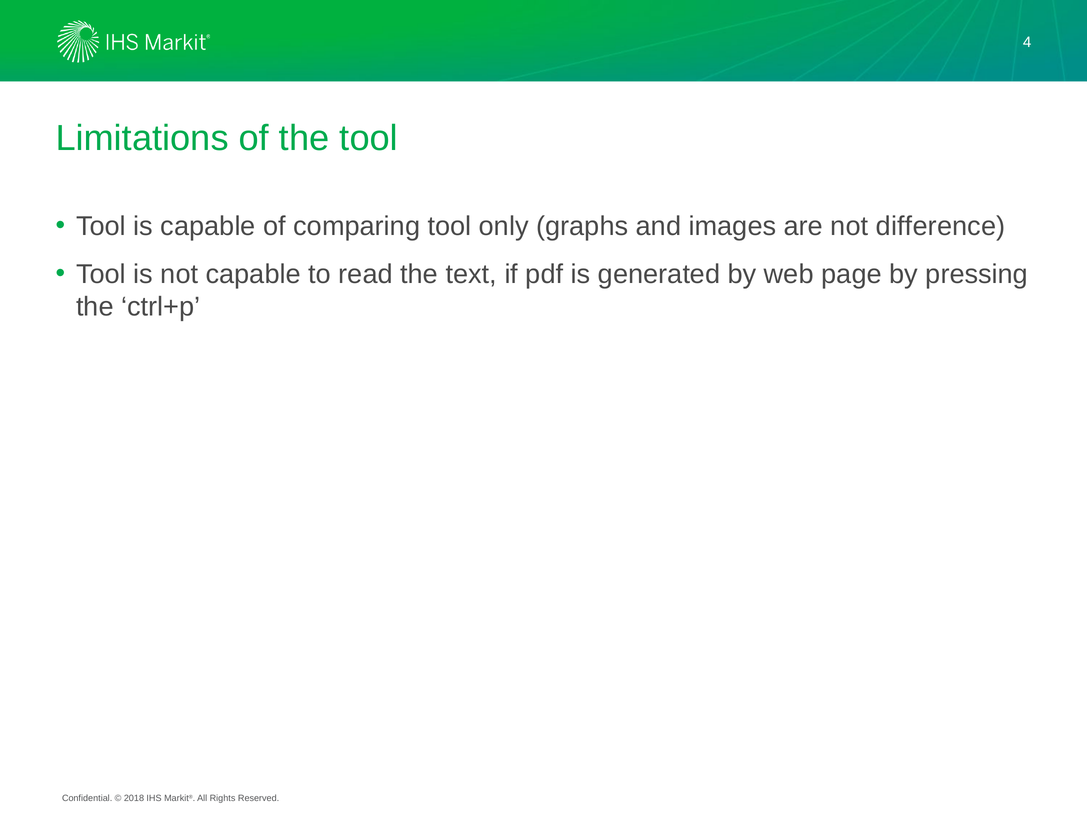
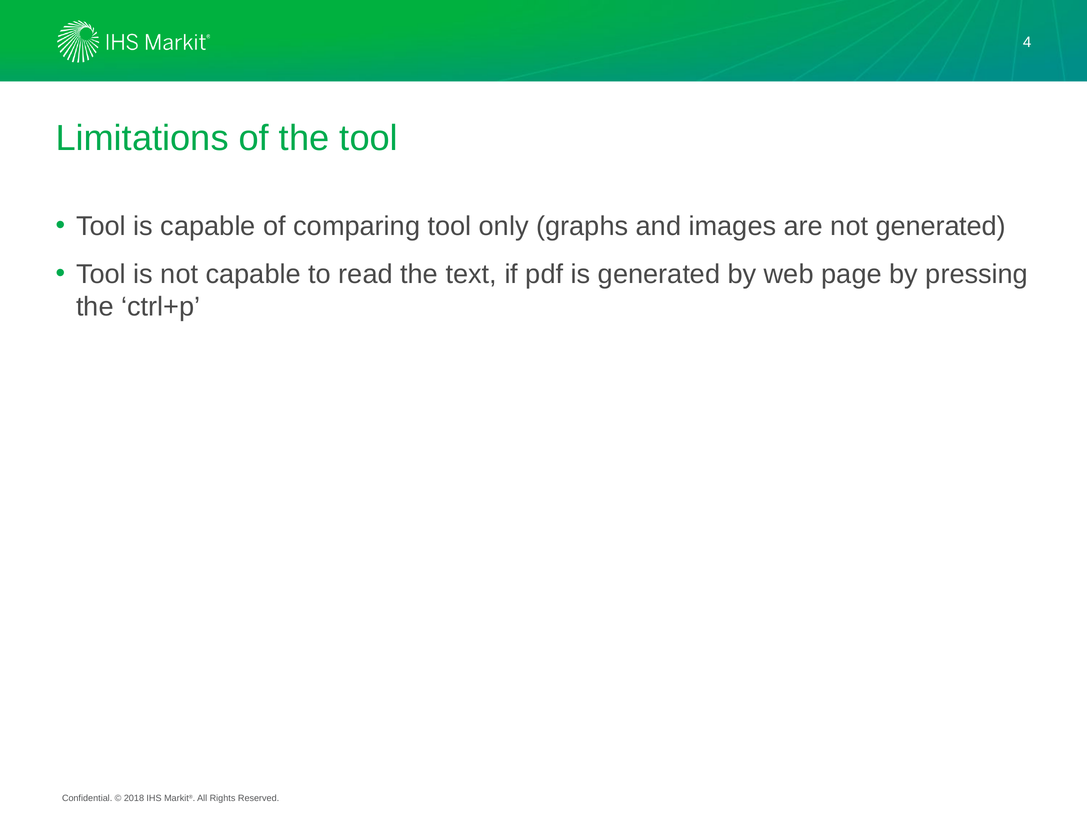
not difference: difference -> generated (941, 227)
